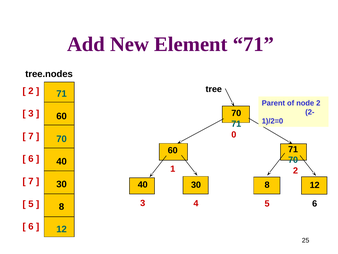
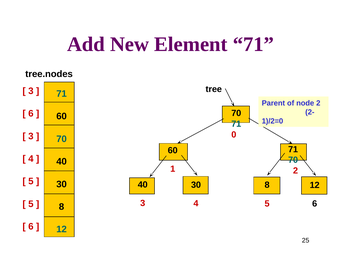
2: 2 -> 3 (31, 91)
3: 3 -> 6 (31, 113)
7: 7 -> 3 (31, 136)
6: 6 -> 4 (31, 158)
7: 7 -> 5 (31, 181)
